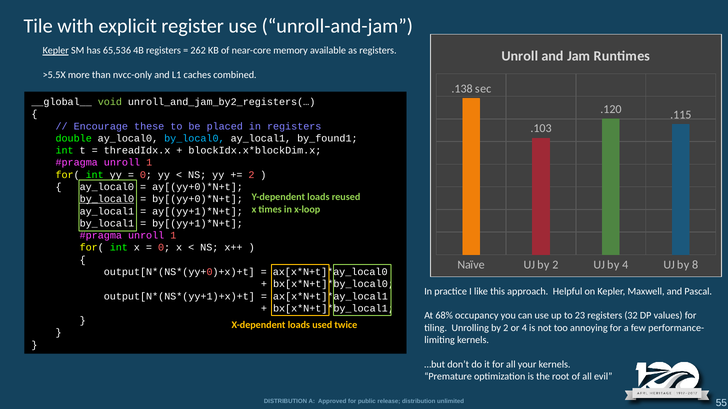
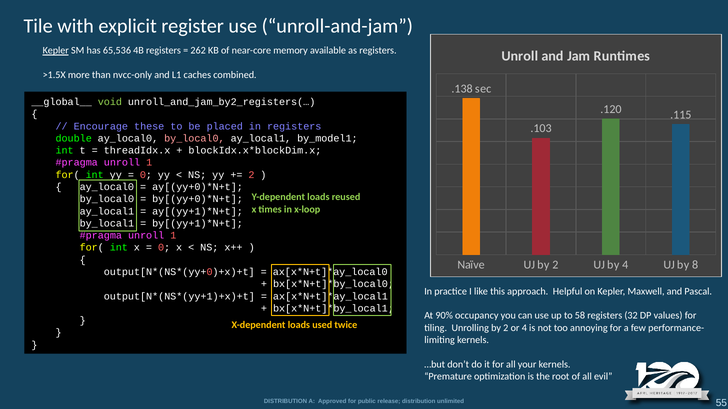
>5.5X: >5.5X -> >1.5X (54, 75)
by_local0 colour: light blue -> pink (194, 139)
by_found1: by_found1 -> by_model1 (327, 139)
by_local0 underline: present -> none (107, 199)
68%: 68% -> 90% (444, 316)
23: 23 -> 58 (580, 316)
